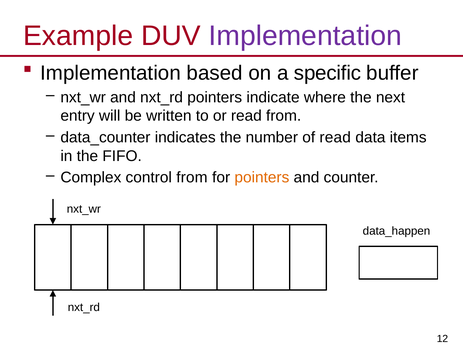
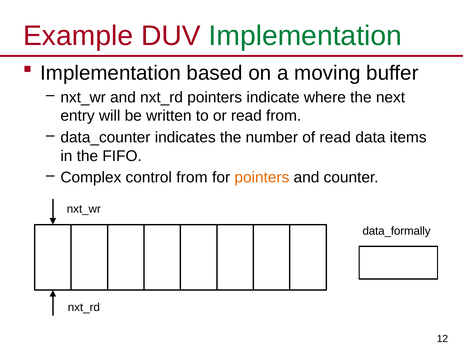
Implementation colour: purple -> green (305, 36)
specific: specific -> moving (327, 73)
data_happen: data_happen -> data_formally (397, 231)
